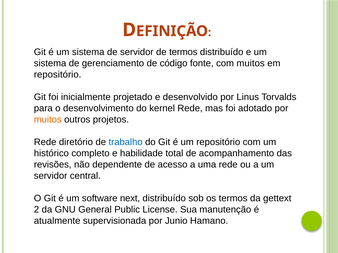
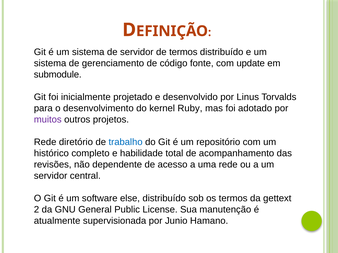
com muitos: muitos -> update (251, 63)
repositório: repositório -> submodule (58, 75)
kernel Rede: Rede -> Ruby (190, 109)
muitos colour: orange -> purple (48, 120)
next: next -> else (130, 199)
